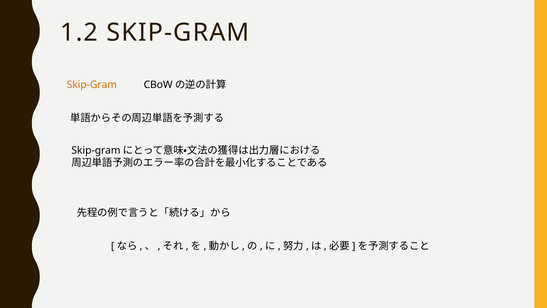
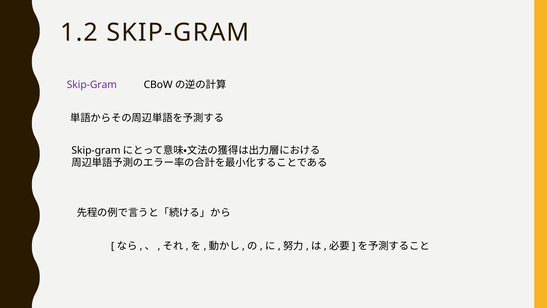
Skip-Gram colour: orange -> purple (92, 85)
